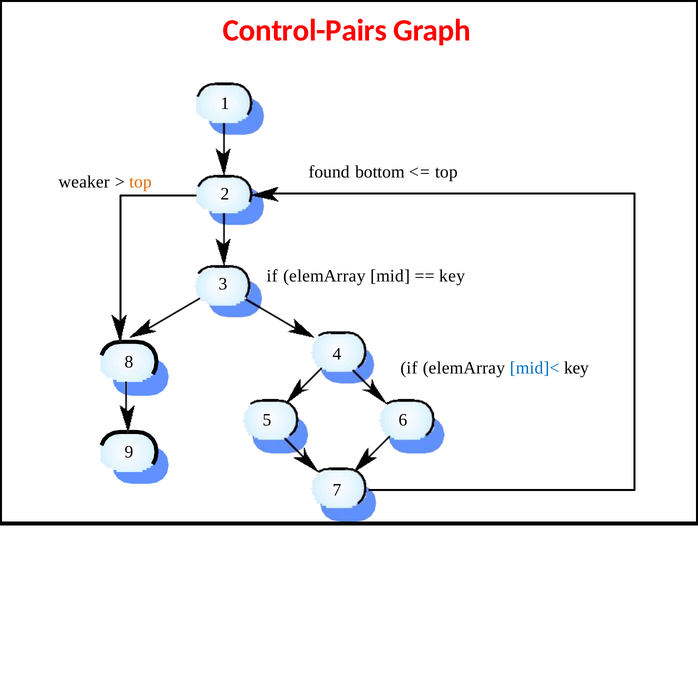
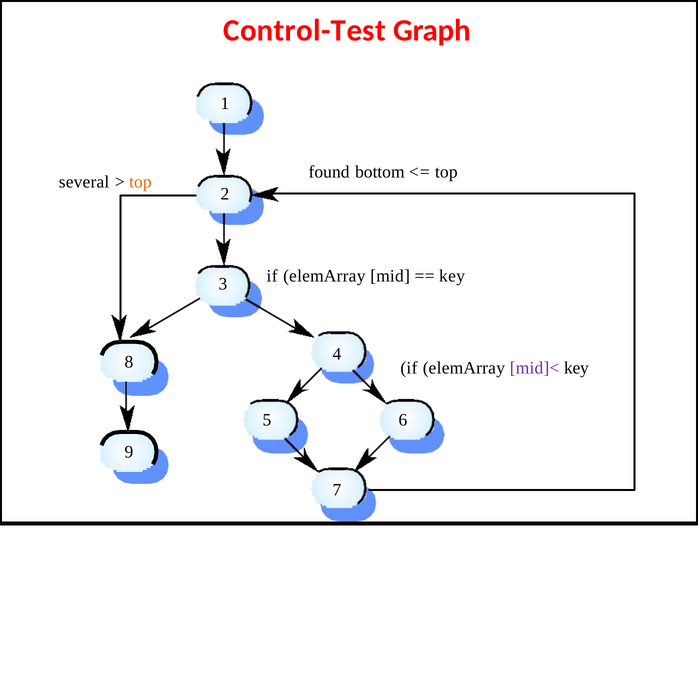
Control-Pairs: Control-Pairs -> Control-Test (305, 31)
weaker: weaker -> several (84, 182)
mid]< colour: blue -> purple (535, 368)
